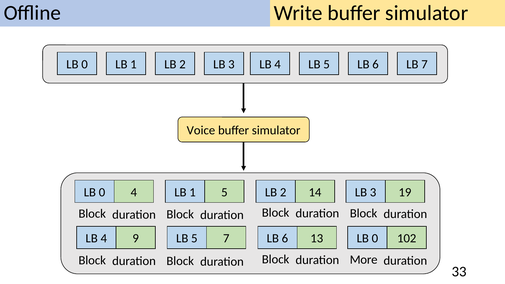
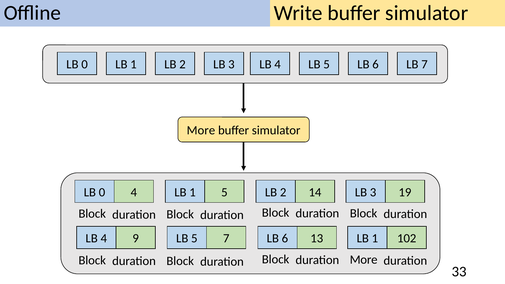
Voice: Voice -> More (201, 130)
13 LB 0: 0 -> 1 (375, 238)
